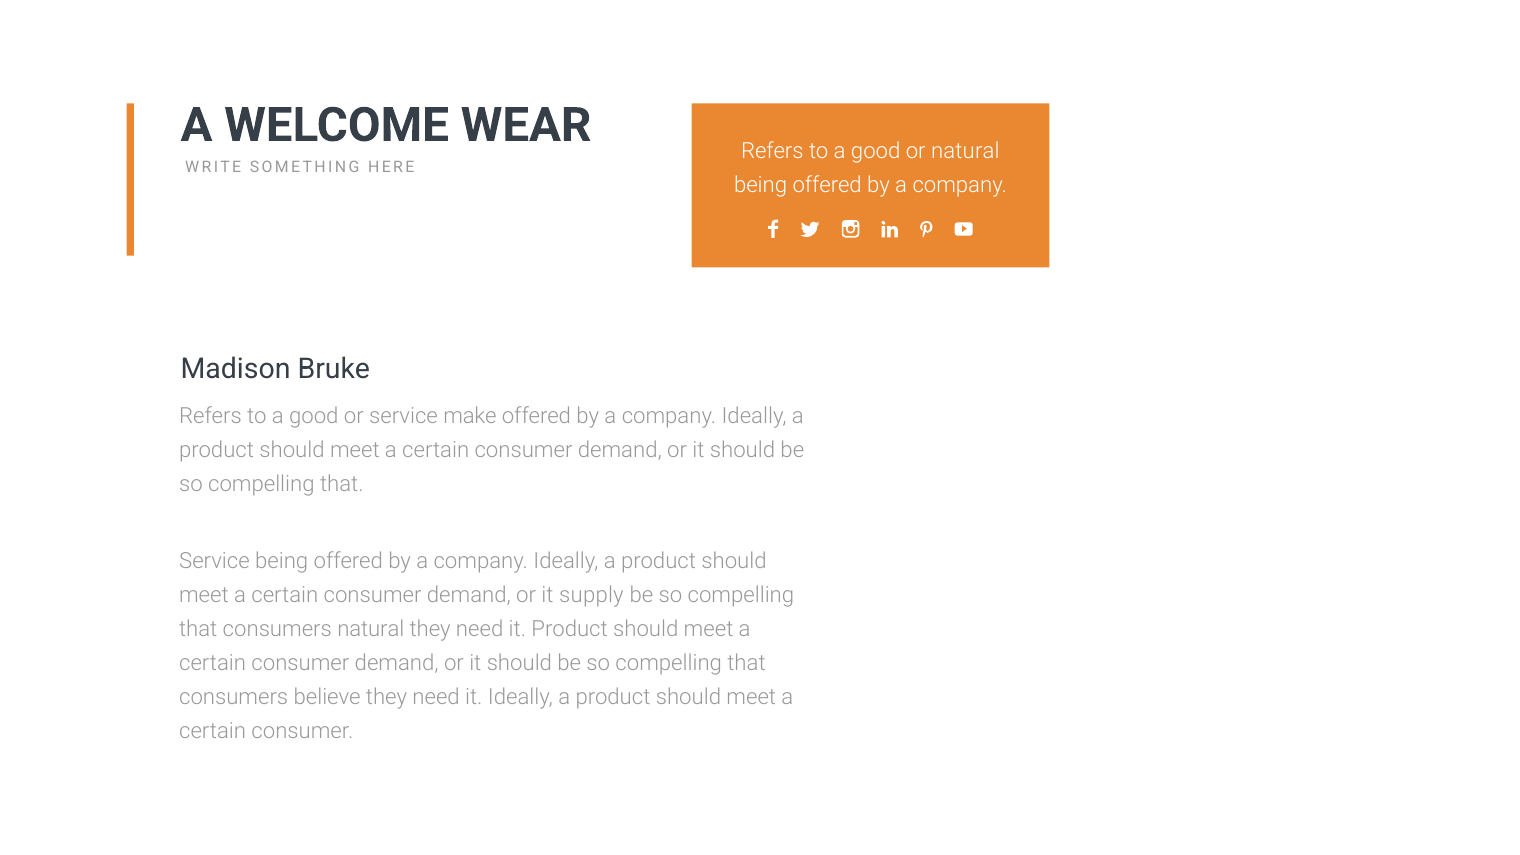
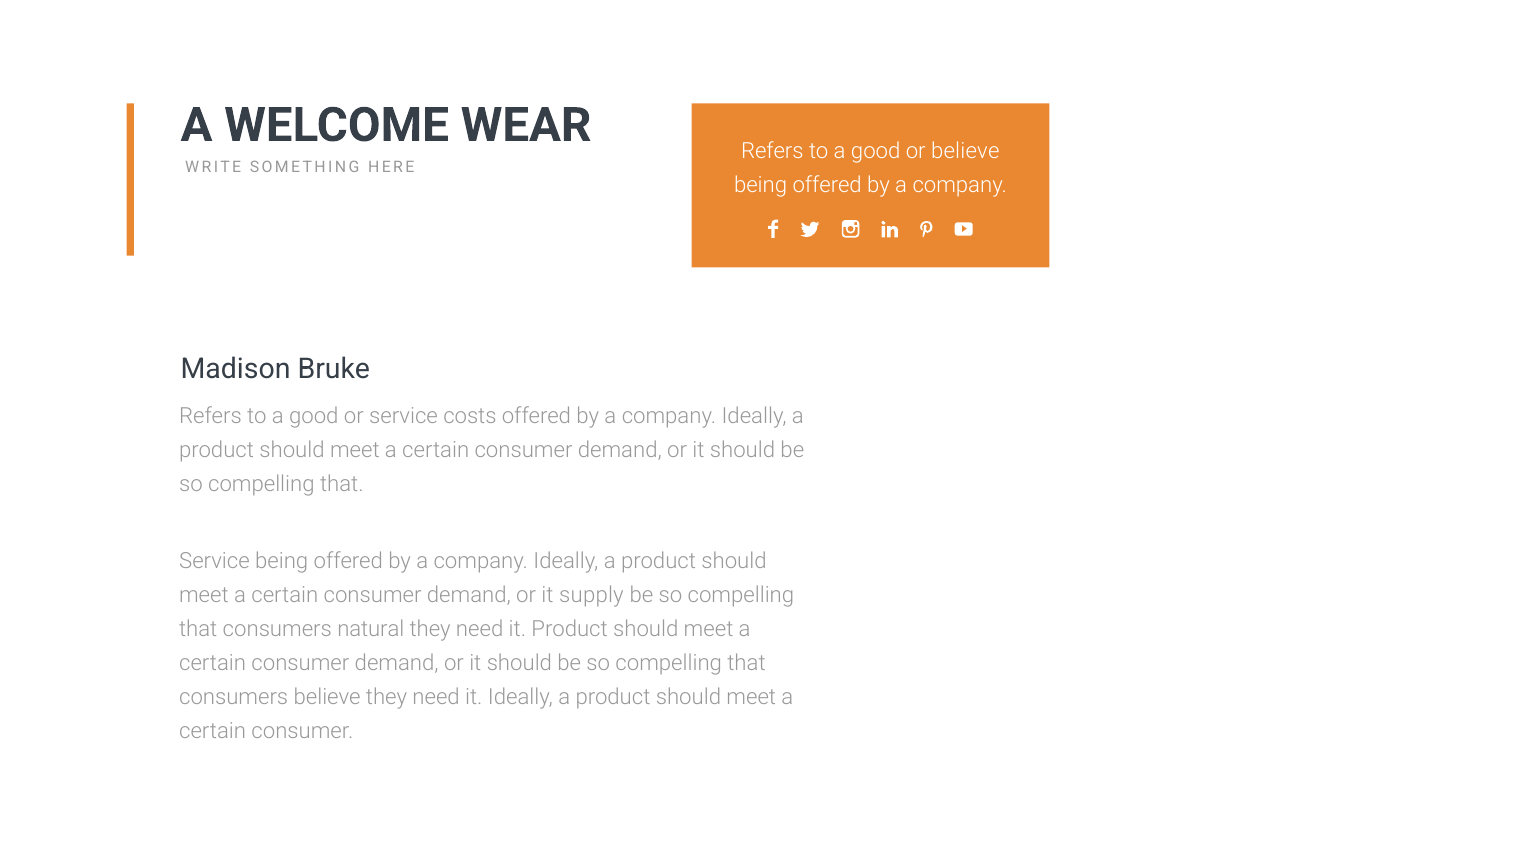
or natural: natural -> believe (965, 151)
make: make -> costs (470, 416)
